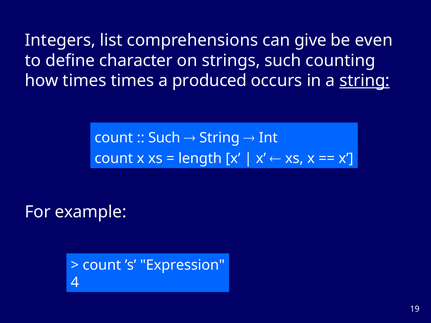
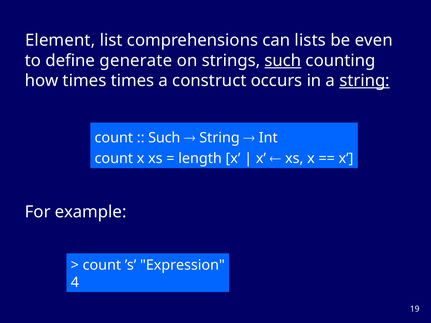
Integers: Integers -> Element (60, 40)
give: give -> lists (310, 40)
character: character -> generate (136, 61)
such underline: none -> present (283, 61)
produced: produced -> construct (209, 81)
